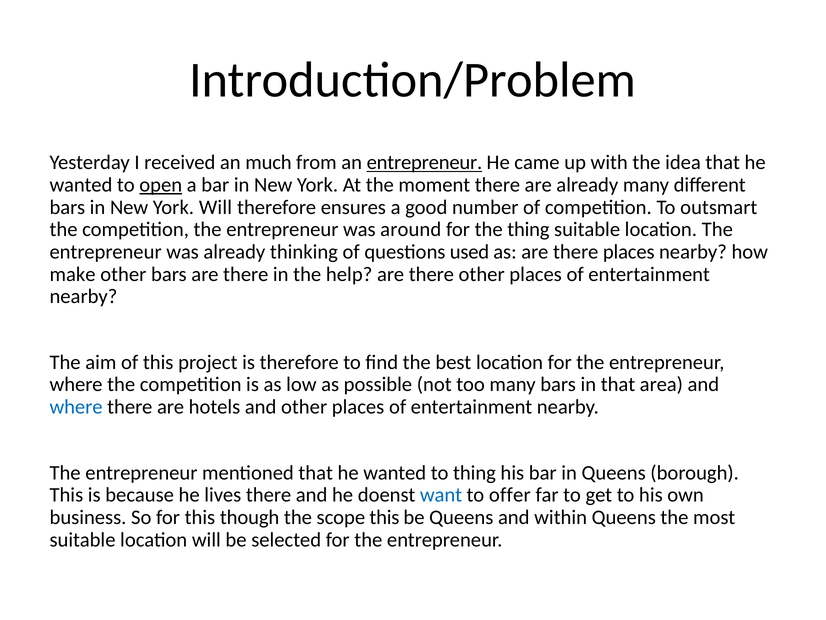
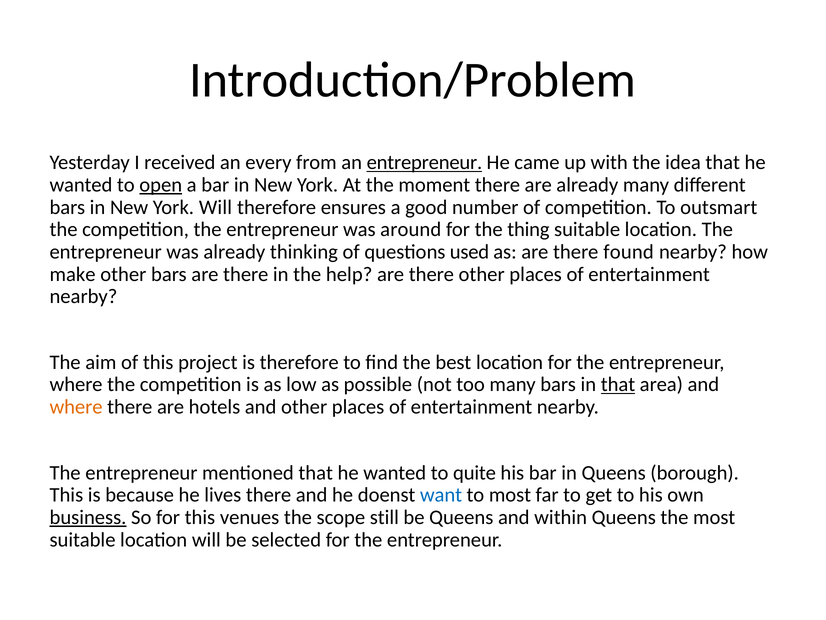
much: much -> every (268, 163)
there places: places -> found (629, 252)
that underline: none -> present (618, 384)
where colour: blue -> orange (76, 407)
to thing: thing -> quite (475, 472)
to offer: offer -> most (510, 495)
business underline: none -> present (88, 517)
though: though -> venues (250, 517)
scope this: this -> still (384, 517)
